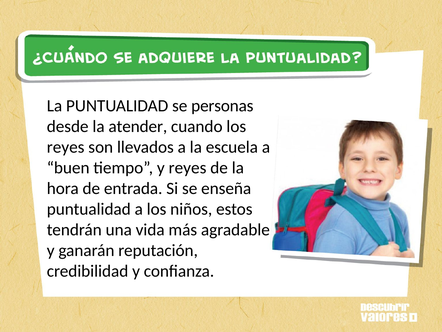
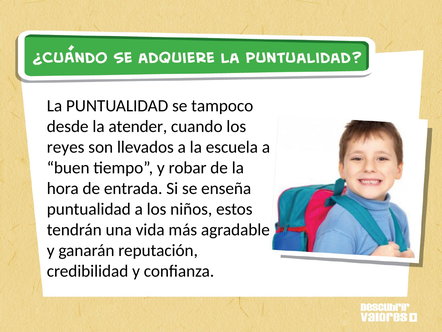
personas: personas -> tampoco (222, 106)
y reyes: reyes -> robar (188, 168)
